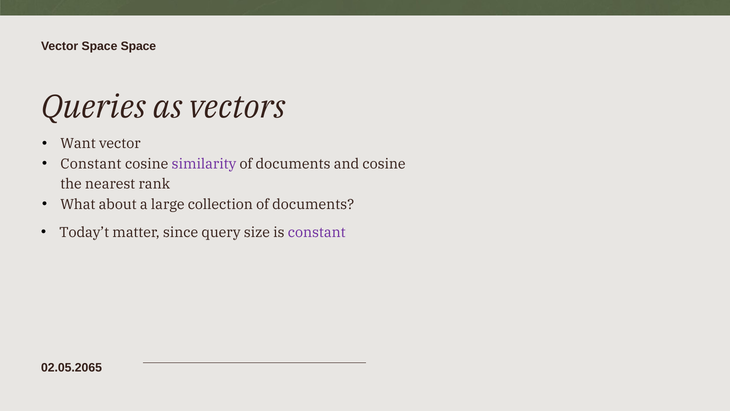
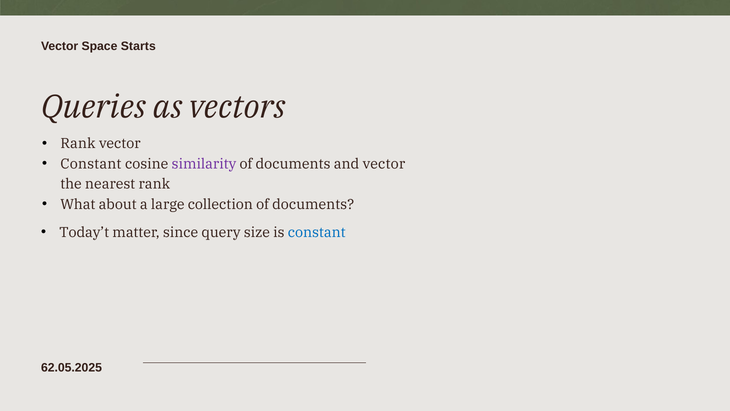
Space Space: Space -> Starts (138, 46)
Want: Want -> Rank (78, 143)
and cosine: cosine -> vector (384, 164)
constant colour: purple -> blue (317, 232)
02.05.2065: 02.05.2065 -> 62.05.2025 (71, 368)
